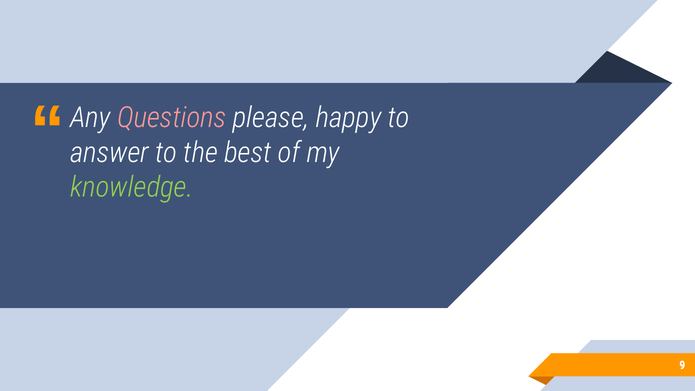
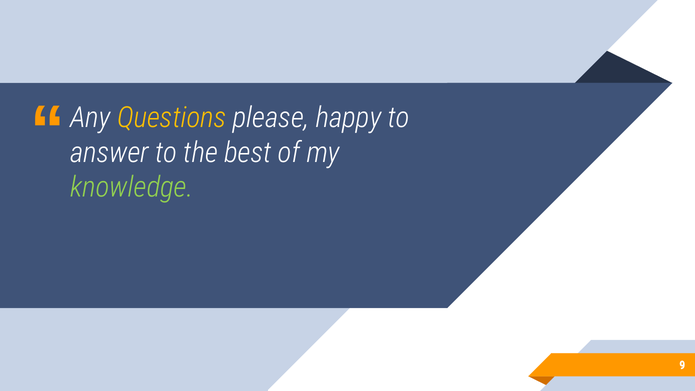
Questions colour: pink -> yellow (172, 118)
